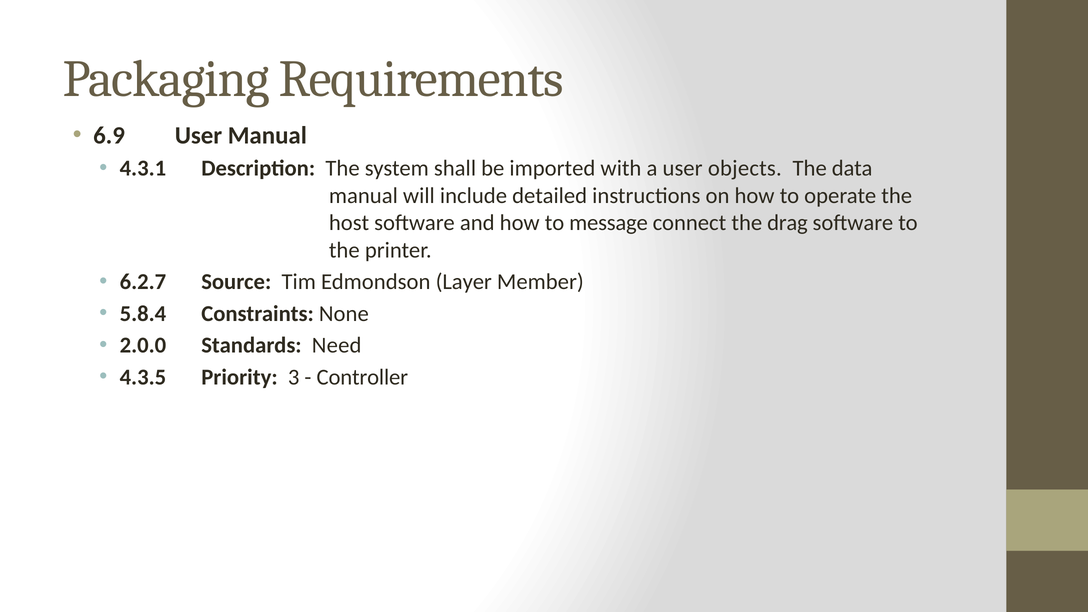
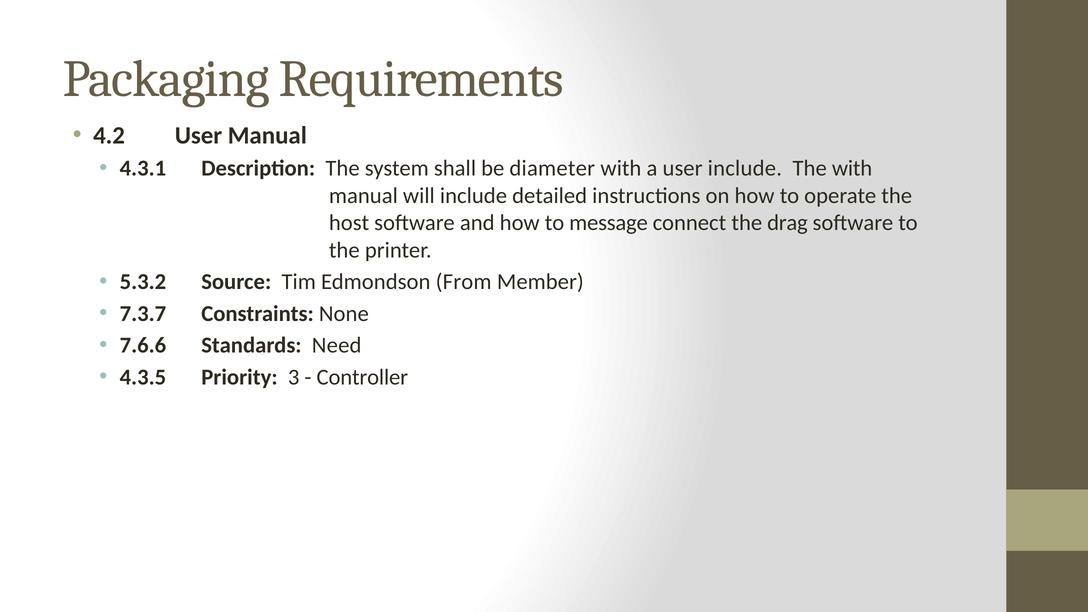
6.9: 6.9 -> 4.2 (109, 135)
imported: imported -> diameter (552, 168)
user objects: objects -> include (745, 168)
The data: data -> with (852, 168)
6.2.7: 6.2.7 -> 5.3.2 (143, 282)
Layer: Layer -> From (464, 282)
5.8.4: 5.8.4 -> 7.3.7 (143, 314)
2.0.0: 2.0.0 -> 7.6.6 (143, 345)
